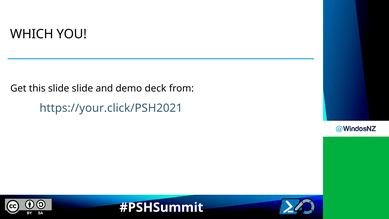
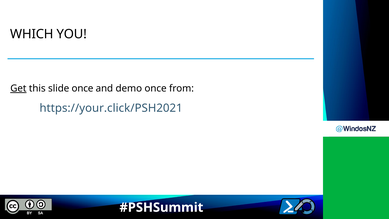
Get underline: none -> present (18, 88)
slide slide: slide -> once (82, 88)
demo deck: deck -> once (156, 88)
